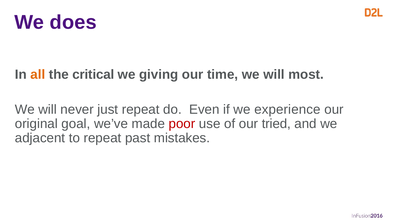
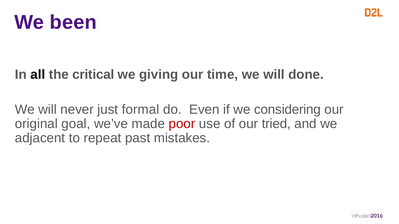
does: does -> been (73, 22)
all colour: orange -> black (38, 75)
most: most -> done (306, 75)
just repeat: repeat -> formal (141, 110)
experience: experience -> considering (288, 110)
